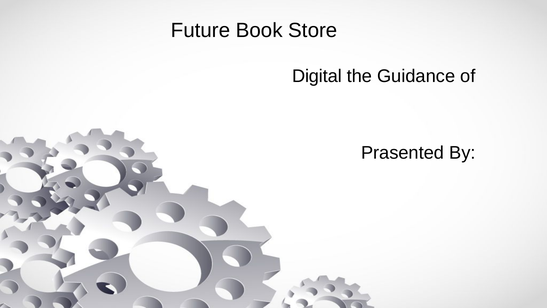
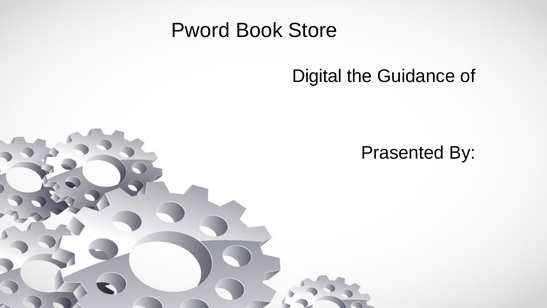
Future: Future -> Pword (200, 30)
